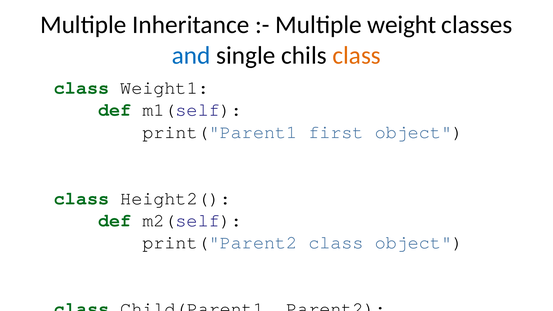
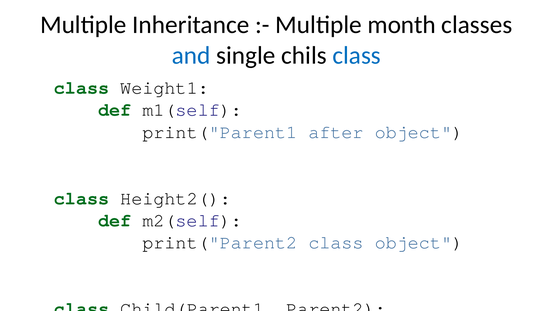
weight: weight -> month (402, 25)
class colour: orange -> blue (357, 55)
first: first -> after (336, 132)
